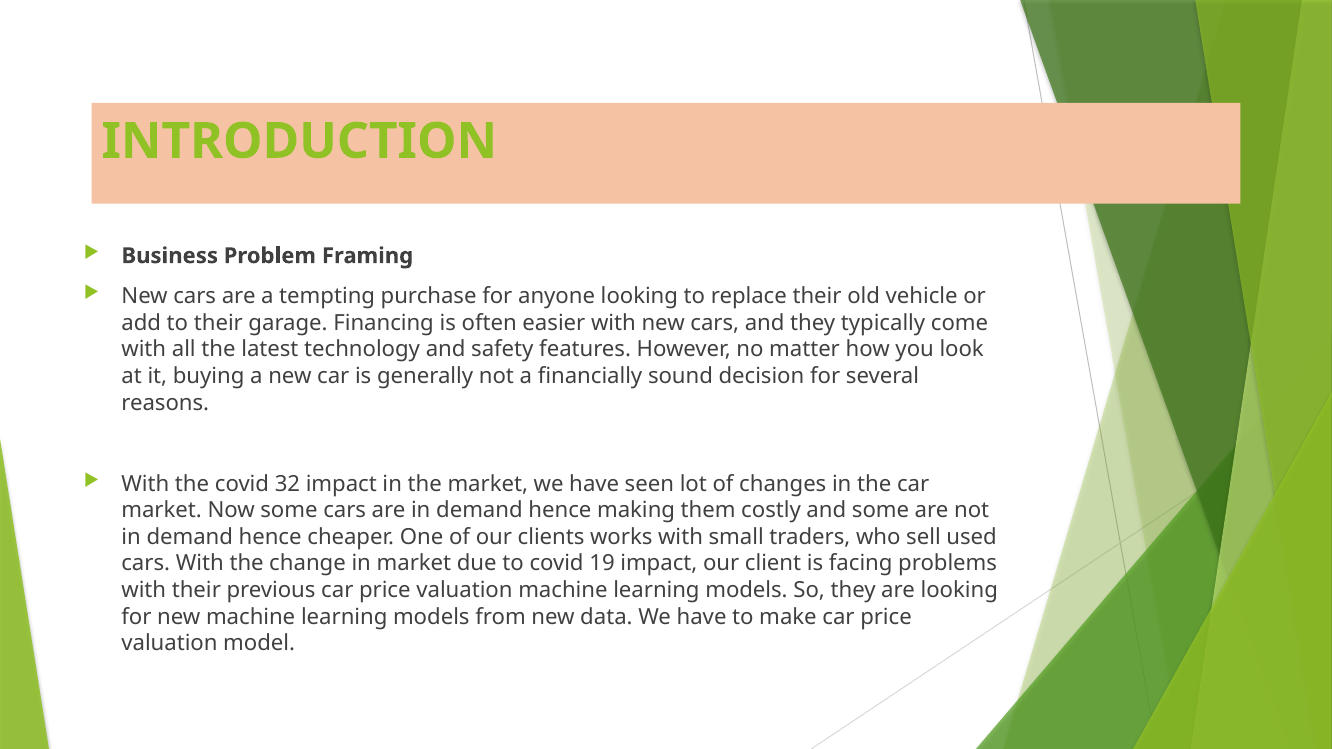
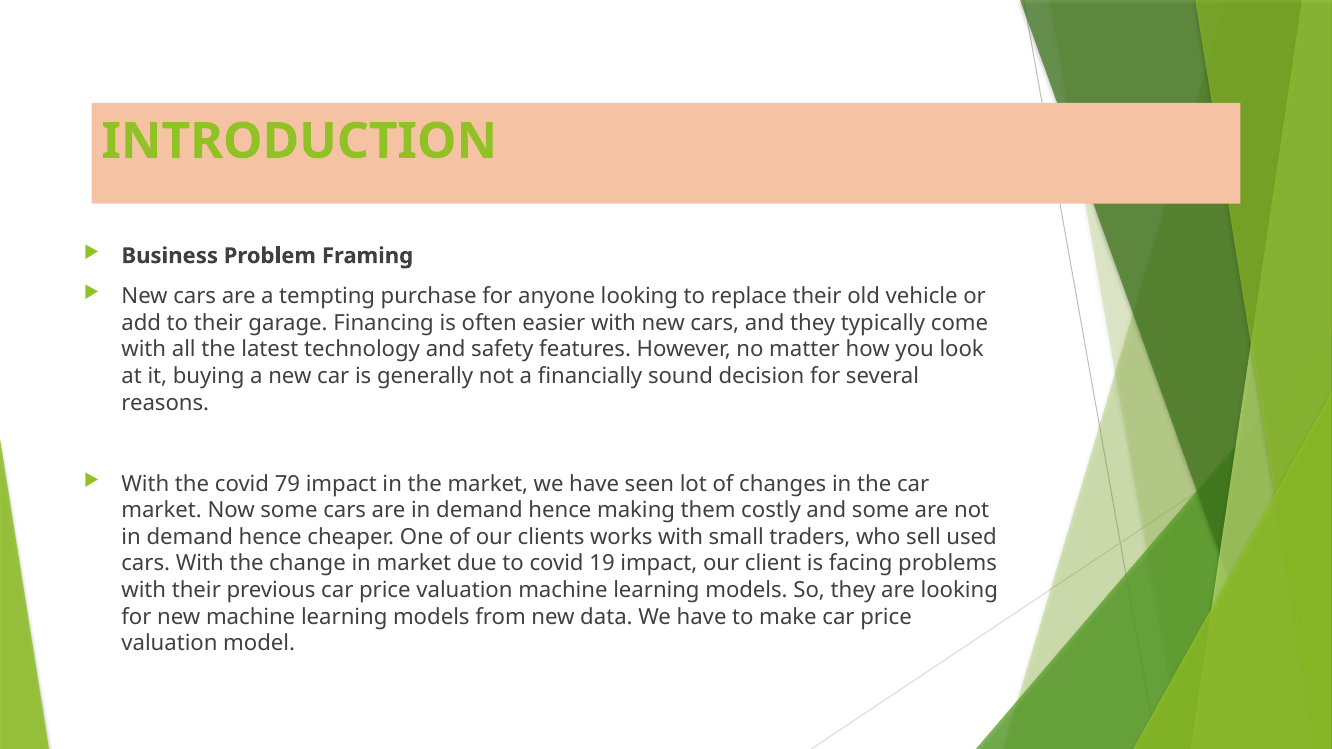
32: 32 -> 79 (287, 484)
